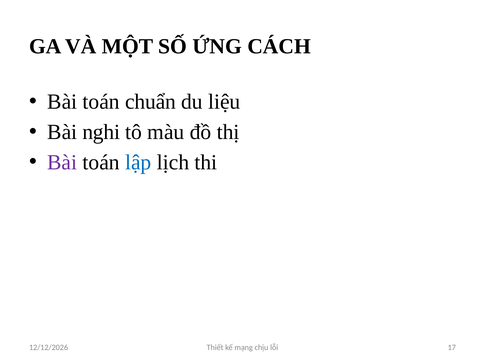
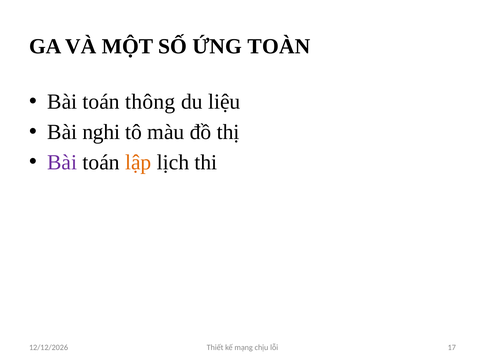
CÁCH: CÁCH -> TOÀN (279, 46)
chuẩn: chuẩn -> thông (150, 102)
lập colour: blue -> orange (138, 162)
